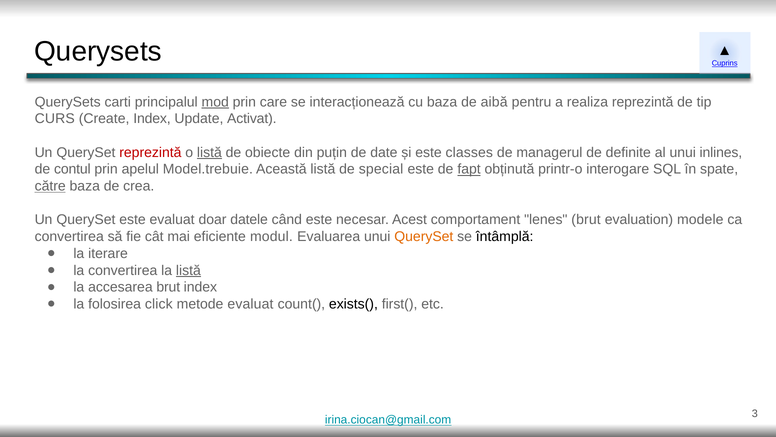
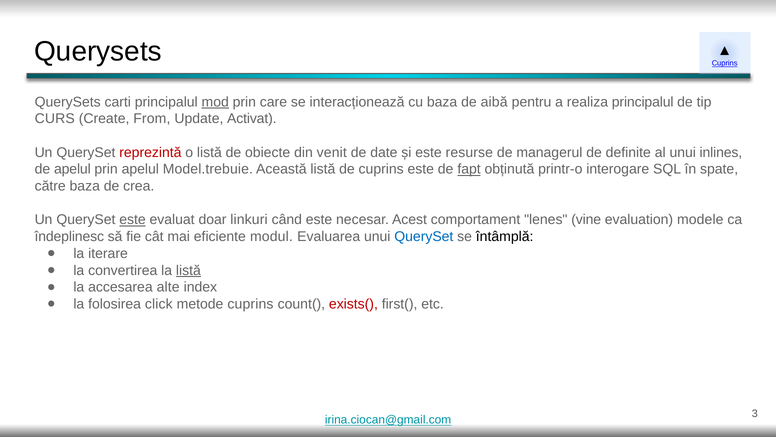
realiza reprezintă: reprezintă -> principalul (643, 102)
Create Index: Index -> From (152, 119)
listă underline: present -> none (209, 152)
puțin: puțin -> venit (332, 152)
classes: classes -> resurse (469, 152)
de contul: contul -> apelul (72, 169)
de special: special -> cuprins (381, 169)
către underline: present -> none (50, 186)
este underline: none -> present (133, 220)
datele: datele -> linkuri (249, 220)
lenes brut: brut -> vine (586, 220)
convertirea: convertirea -> îndeplinesc (69, 236)
QuerySet colour: orange -> blue (424, 236)
accesarea brut: brut -> alte (168, 287)
metode evaluat: evaluat -> cuprins (250, 304)
exists( colour: black -> red (353, 304)
